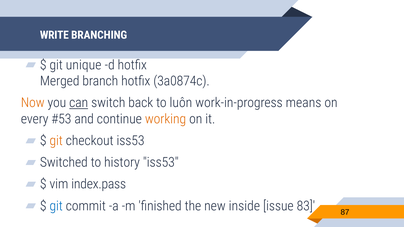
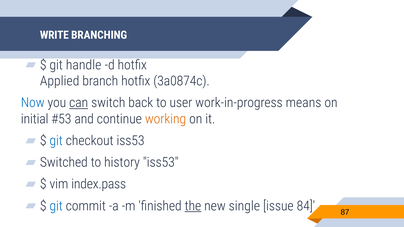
unique: unique -> handle (84, 65)
Merged: Merged -> Applied (60, 81)
Now colour: orange -> blue (33, 103)
luôn: luôn -> user (181, 103)
every: every -> initial (35, 119)
git colour: orange -> blue (56, 141)
the underline: none -> present (193, 206)
inside: inside -> single (244, 206)
83: 83 -> 84 (306, 206)
